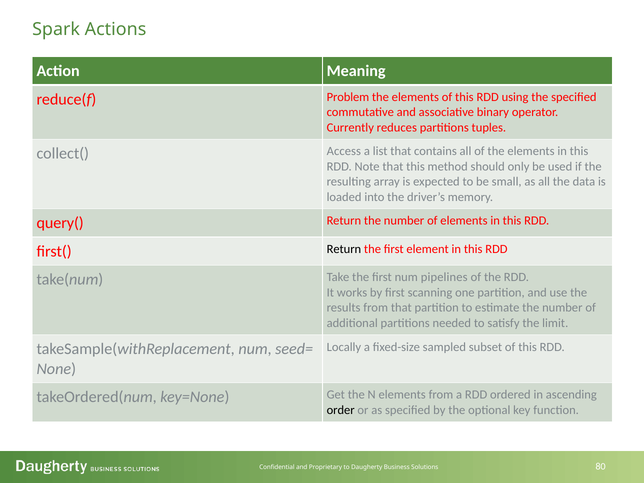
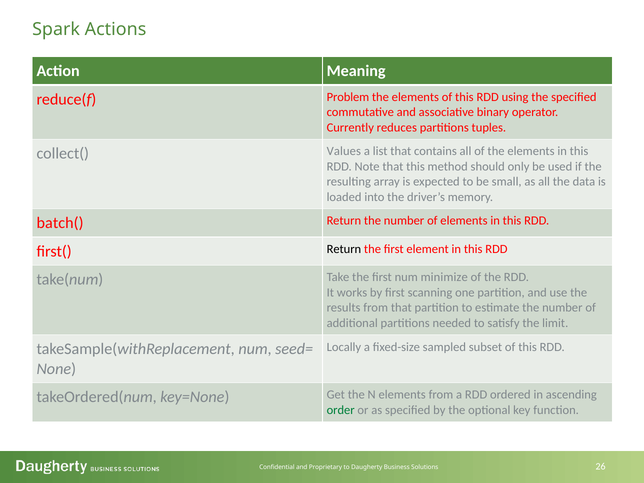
Access: Access -> Values (344, 151)
query(: query( -> batch( (60, 223)
pipelines: pipelines -> minimize (444, 277)
order colour: black -> green (341, 410)
80: 80 -> 26 (601, 466)
